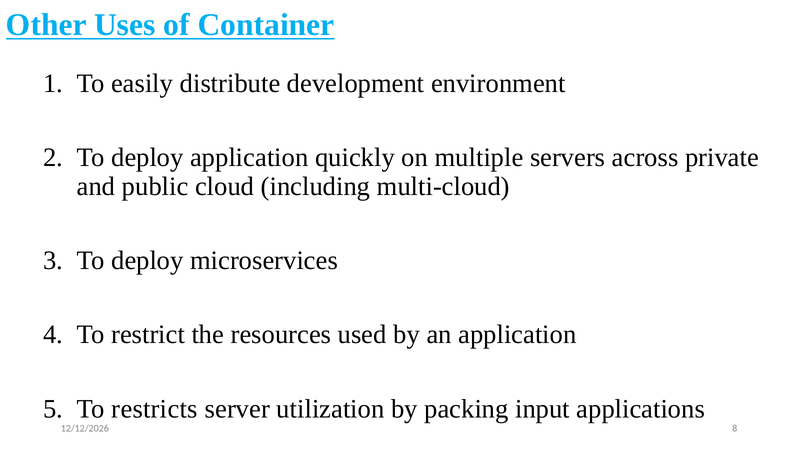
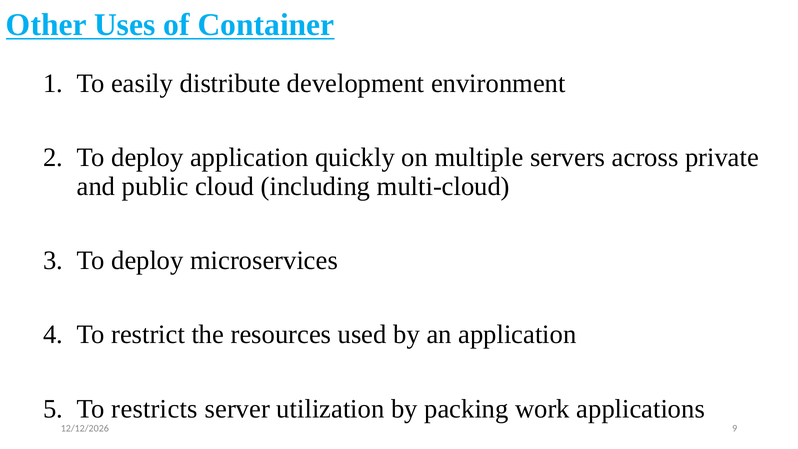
input: input -> work (542, 409)
8: 8 -> 9 (735, 429)
